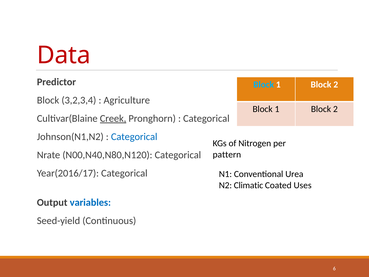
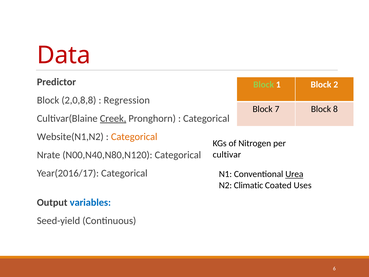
Block colour: light blue -> light green (264, 84)
3,2,3,4: 3,2,3,4 -> 2,0,8,8 (79, 100)
Agriculture: Agriculture -> Regression (127, 100)
1: 1 -> 7 (277, 109)
2: 2 -> 8 (335, 109)
Johnson(N1,N2: Johnson(N1,N2 -> Website(N1,N2 (70, 137)
Categorical colour: blue -> orange (134, 137)
pattern: pattern -> cultivar (227, 154)
Urea underline: none -> present (294, 174)
